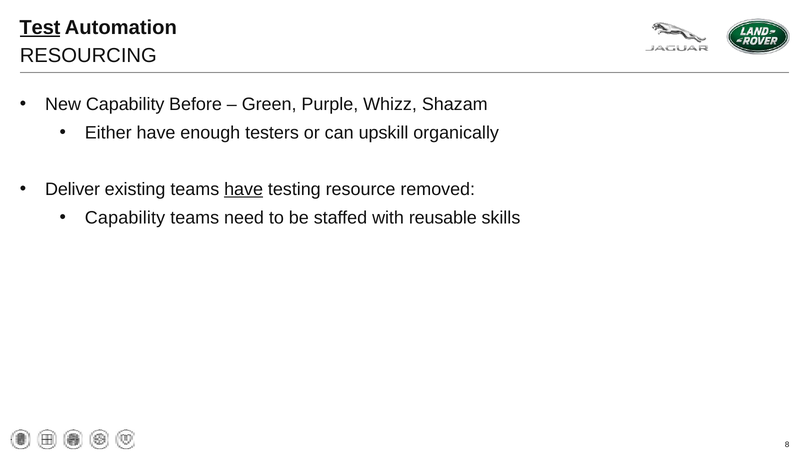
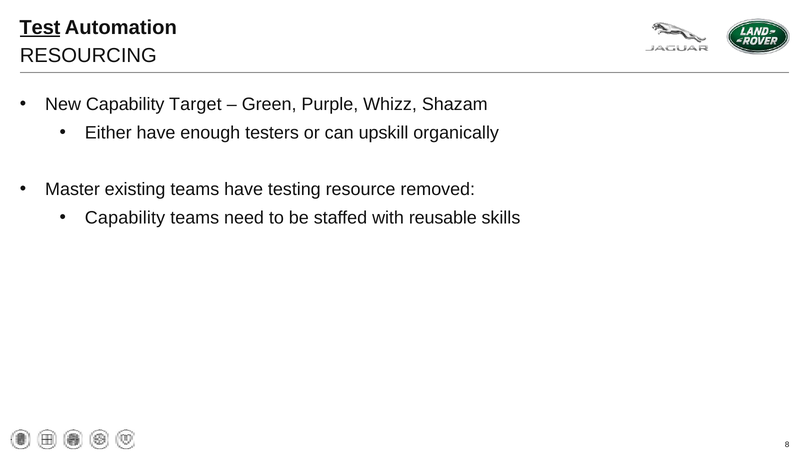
Before: Before -> Target (195, 104)
Deliver: Deliver -> Master (72, 189)
have underline: present -> none (244, 189)
